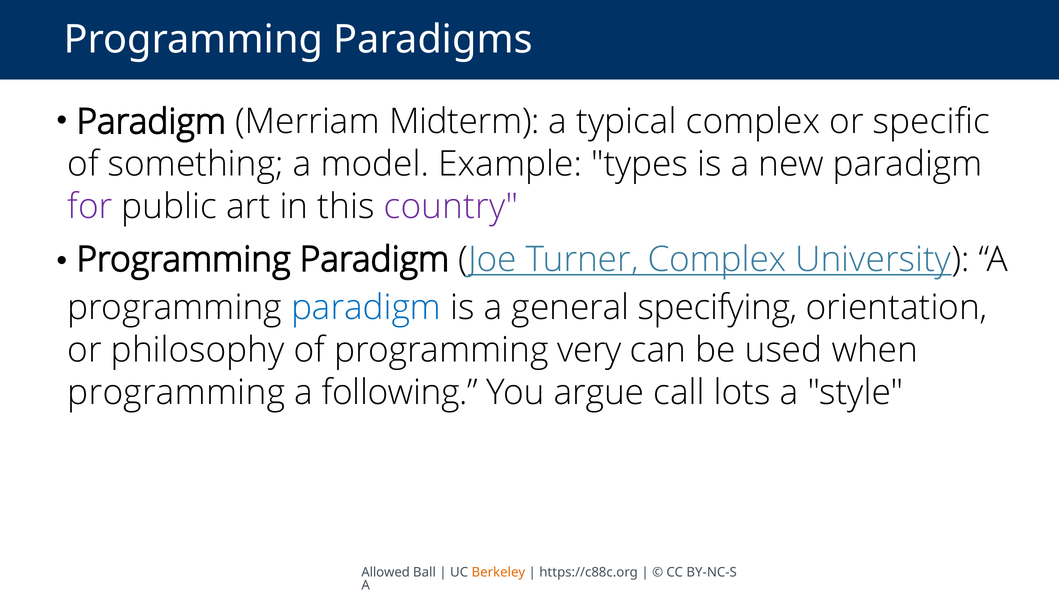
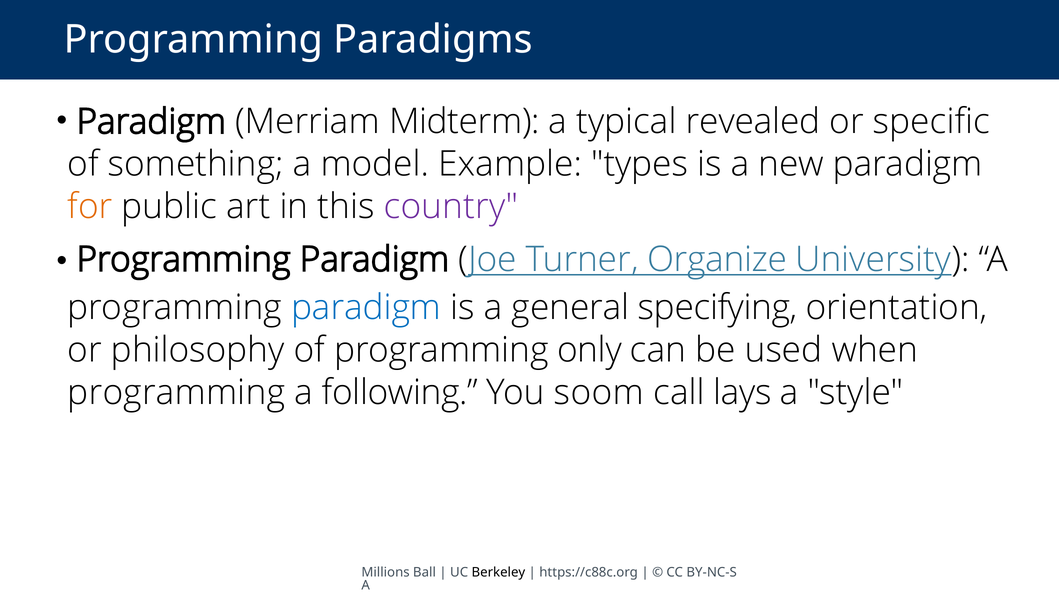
typical complex: complex -> revealed (753, 122)
for colour: purple -> orange (90, 206)
Turner Complex: Complex -> Organize (717, 259)
very: very -> only (589, 350)
argue: argue -> soom (599, 392)
lots: lots -> lays (742, 392)
Allowed: Allowed -> Millions (386, 572)
Berkeley colour: orange -> black (498, 572)
